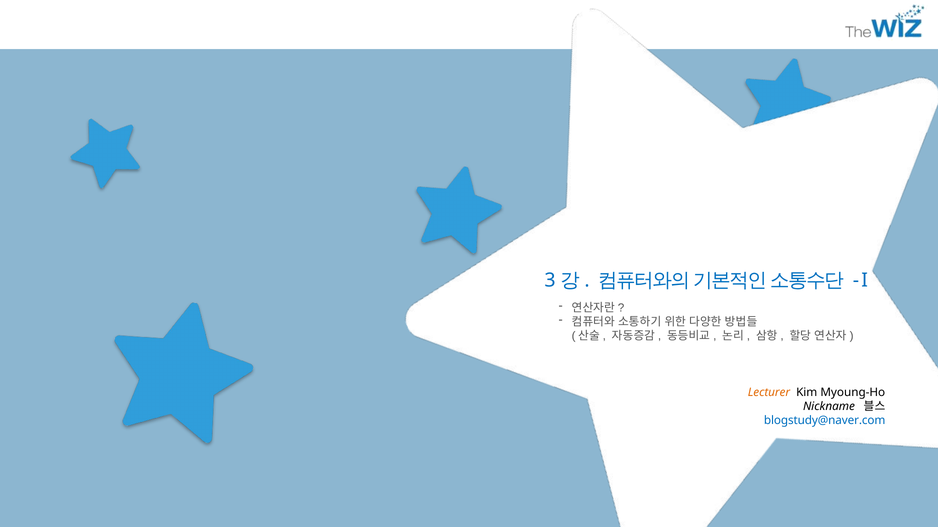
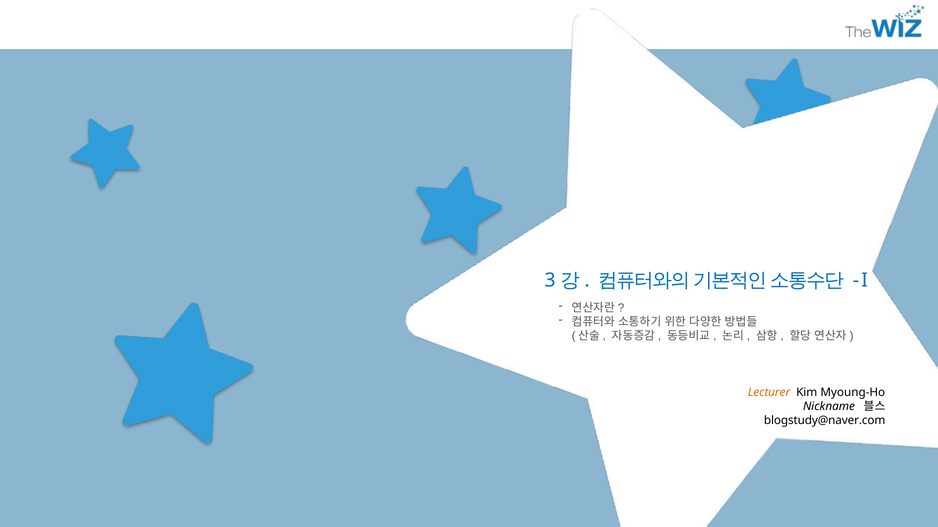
blogstudy@naver.com colour: blue -> black (825, 421)
